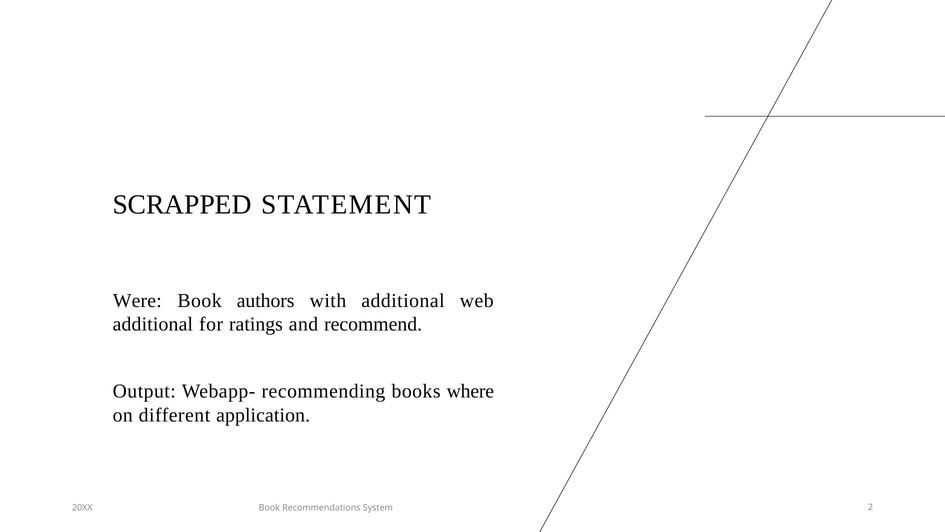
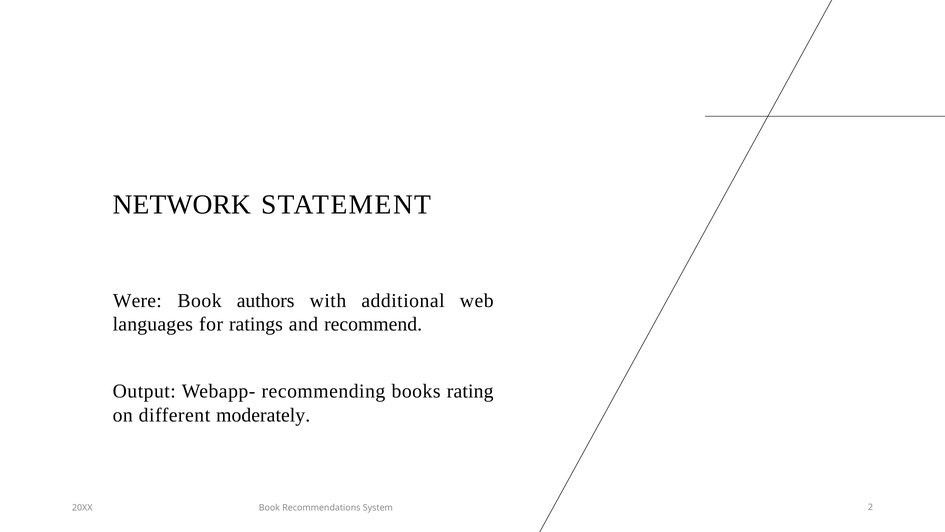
SCRAPPED: SCRAPPED -> NETWORK (182, 204)
additional: additional -> languages (153, 324)
where: where -> rating (470, 391)
application: application -> moderately (263, 415)
